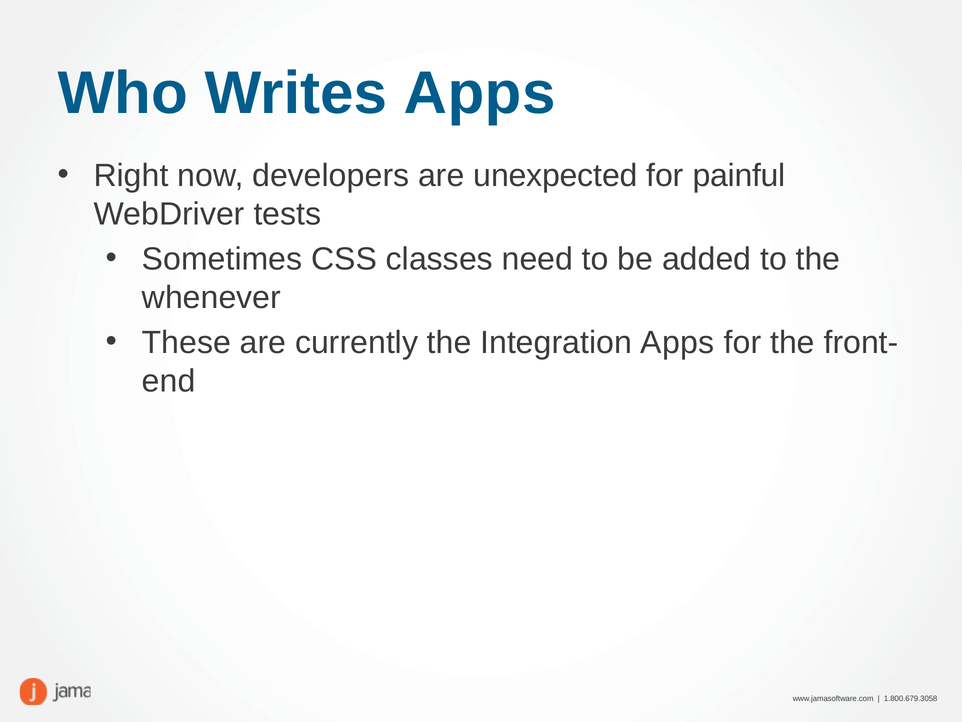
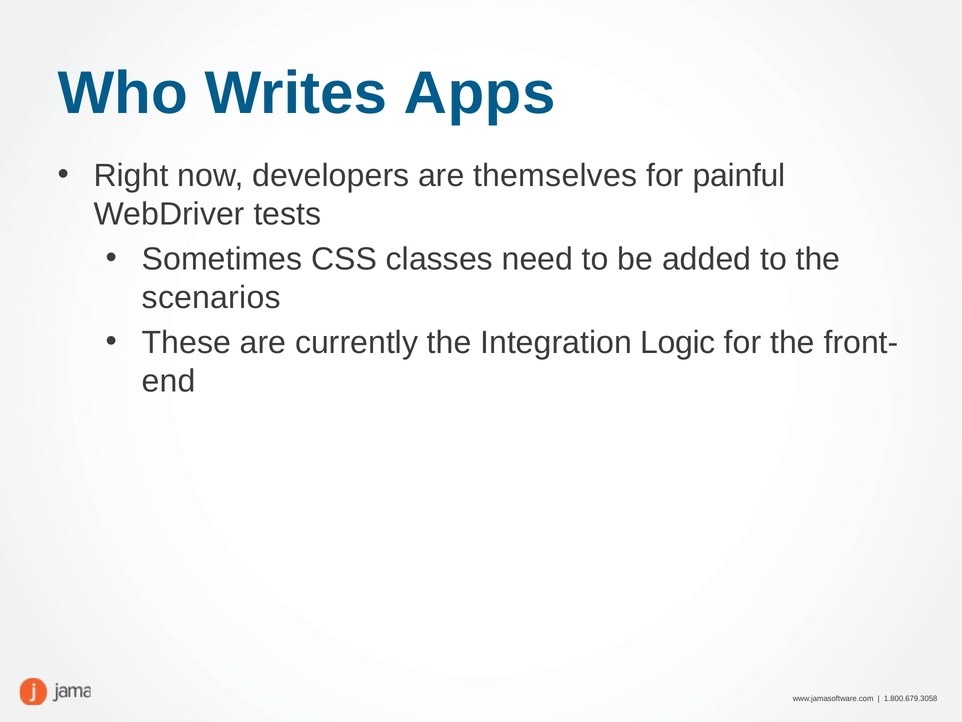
unexpected: unexpected -> themselves (555, 175)
whenever: whenever -> scenarios (211, 297)
Integration Apps: Apps -> Logic (678, 342)
